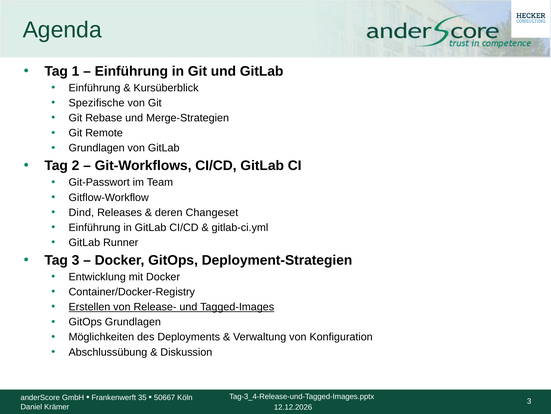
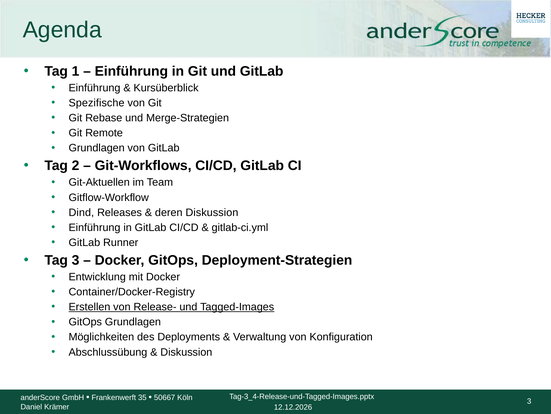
Git-Passwort: Git-Passwort -> Git-Aktuellen (99, 182)
deren Changeset: Changeset -> Diskussion (212, 212)
